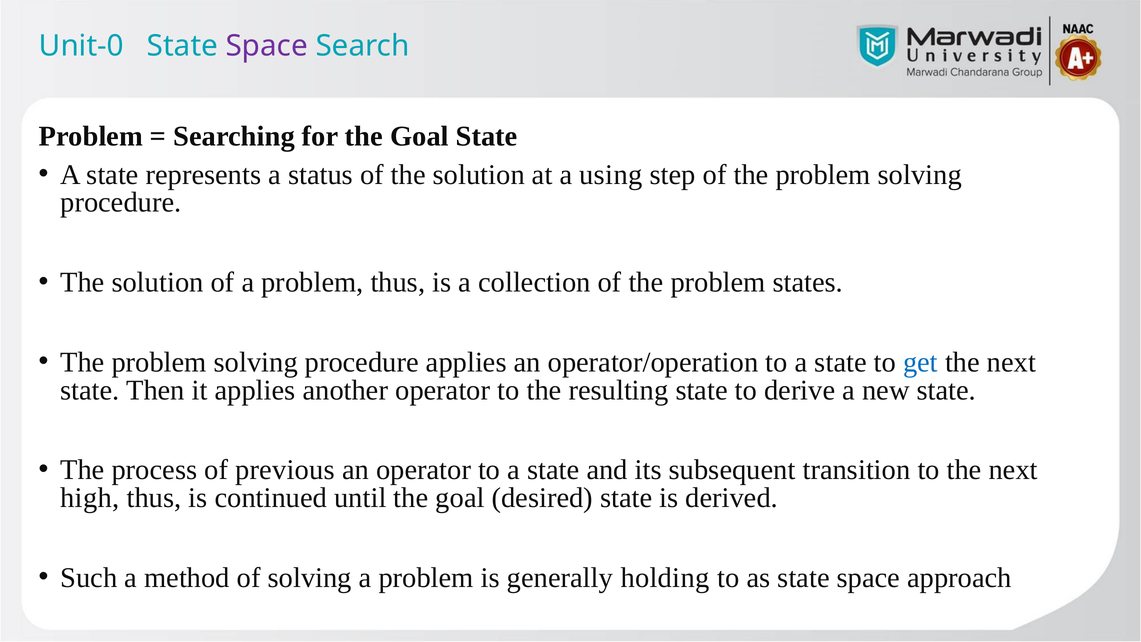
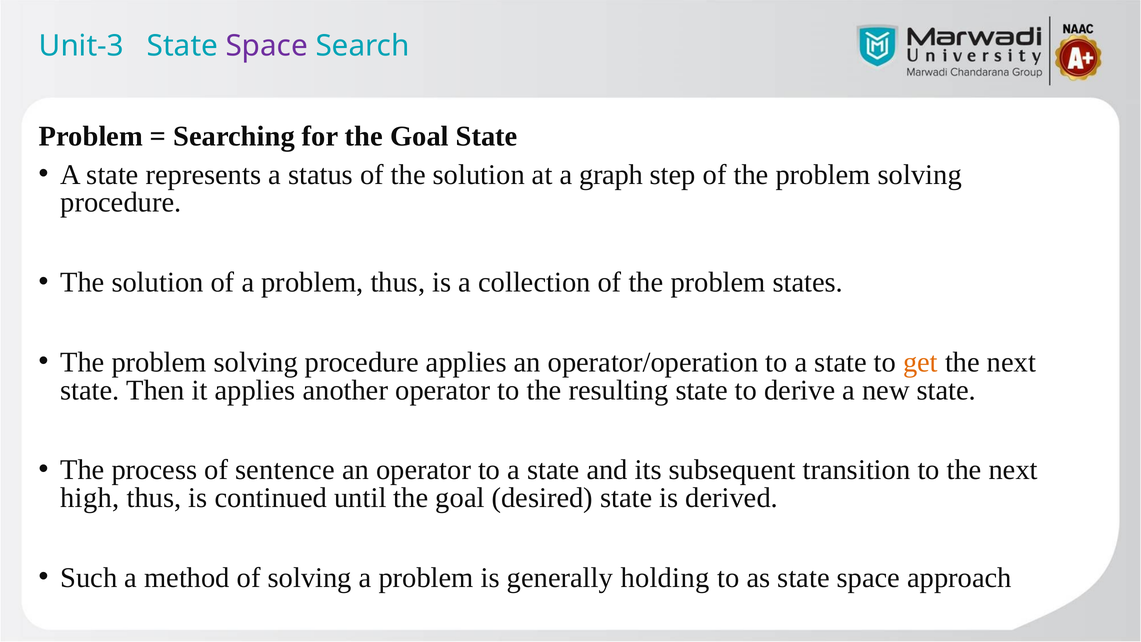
Unit-0: Unit-0 -> Unit-3 (81, 46)
using: using -> graph (611, 175)
get colour: blue -> orange (920, 362)
previous: previous -> sentence (285, 470)
